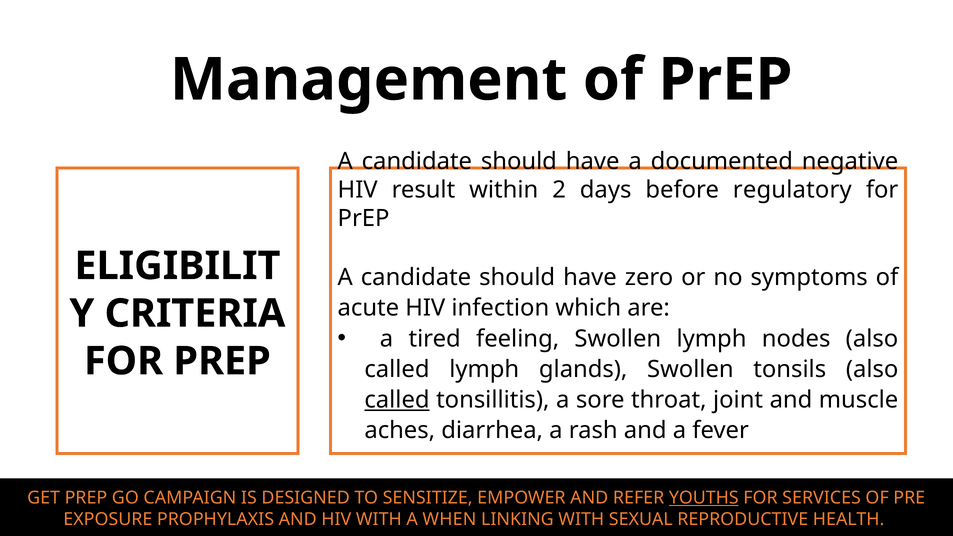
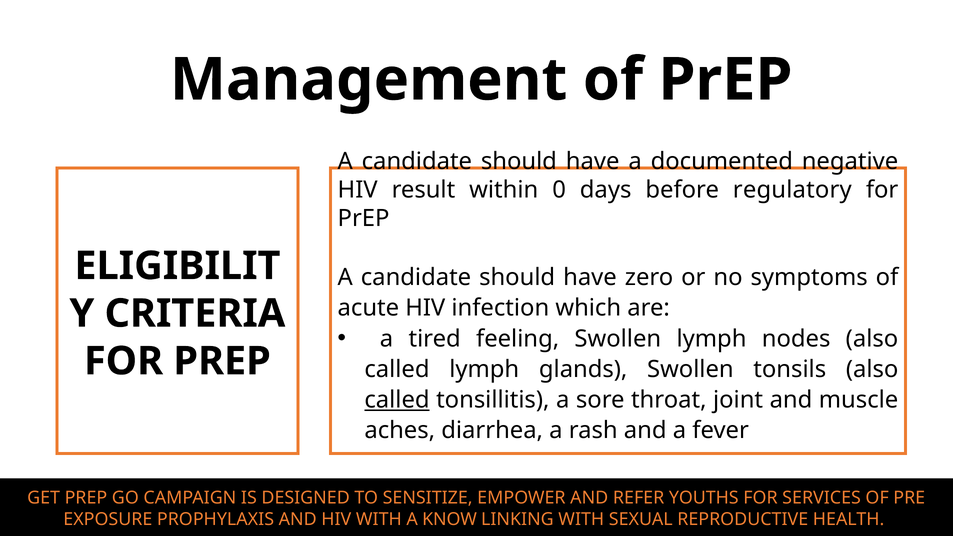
2: 2 -> 0 (559, 190)
YOUTHS underline: present -> none (704, 498)
WHEN: WHEN -> KNOW (450, 519)
